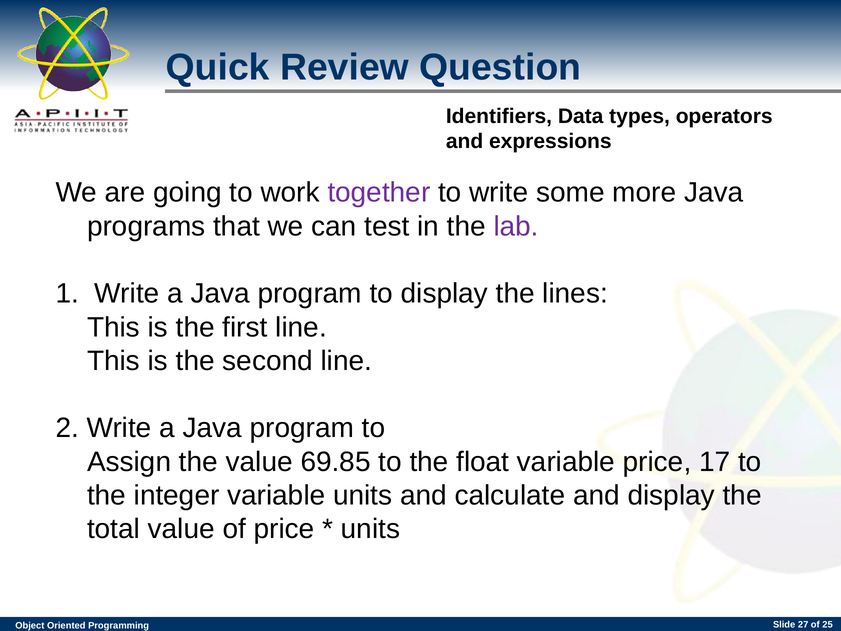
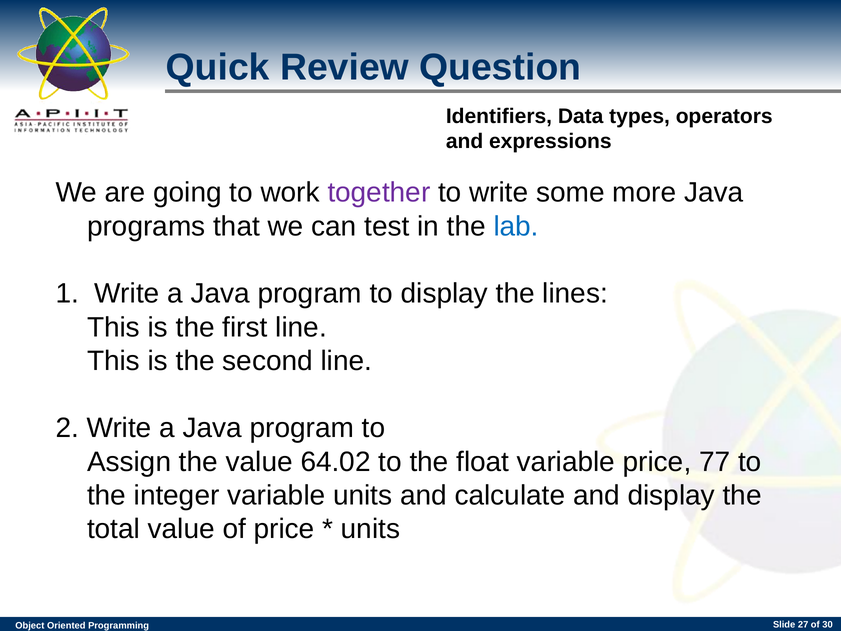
lab colour: purple -> blue (516, 226)
69.85: 69.85 -> 64.02 (336, 462)
17: 17 -> 77 (715, 462)
25: 25 -> 30 (828, 624)
